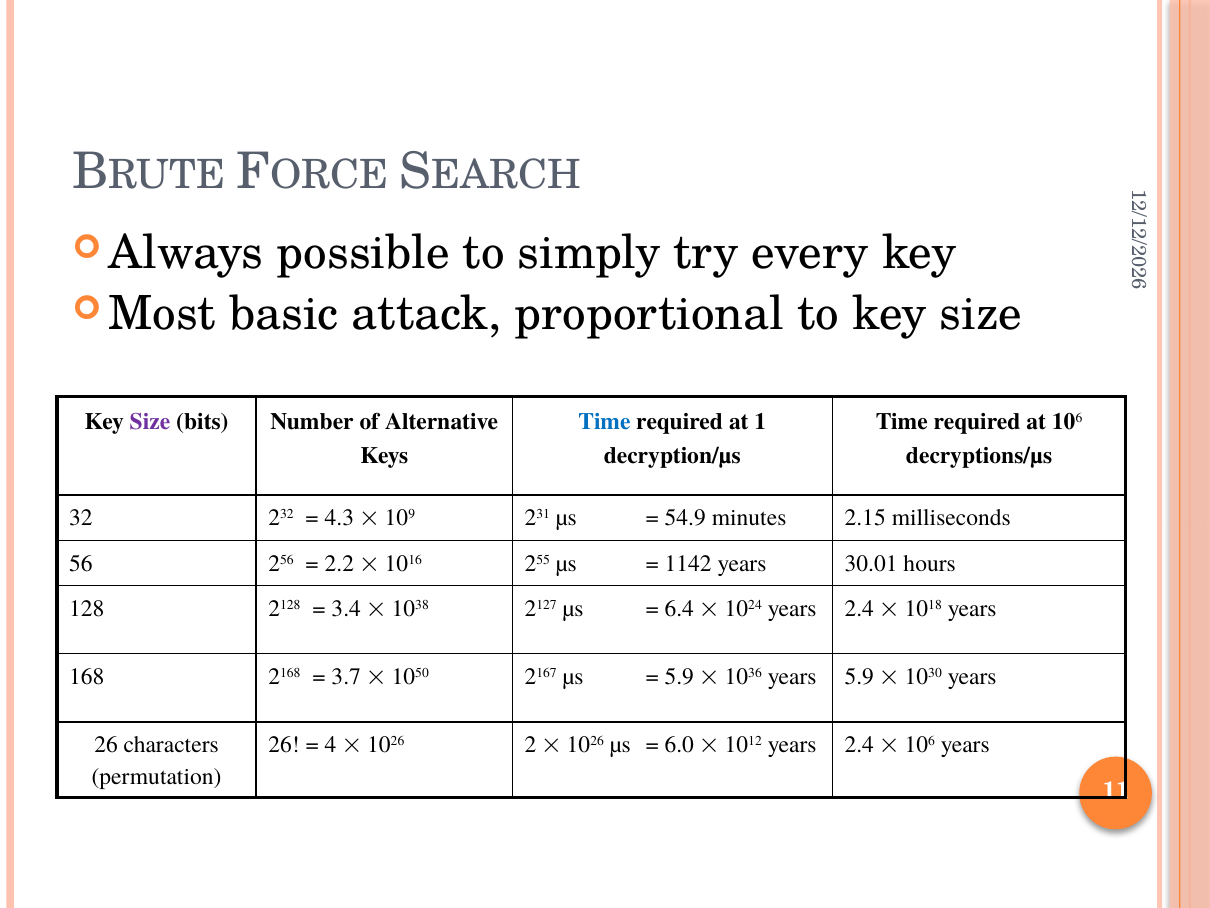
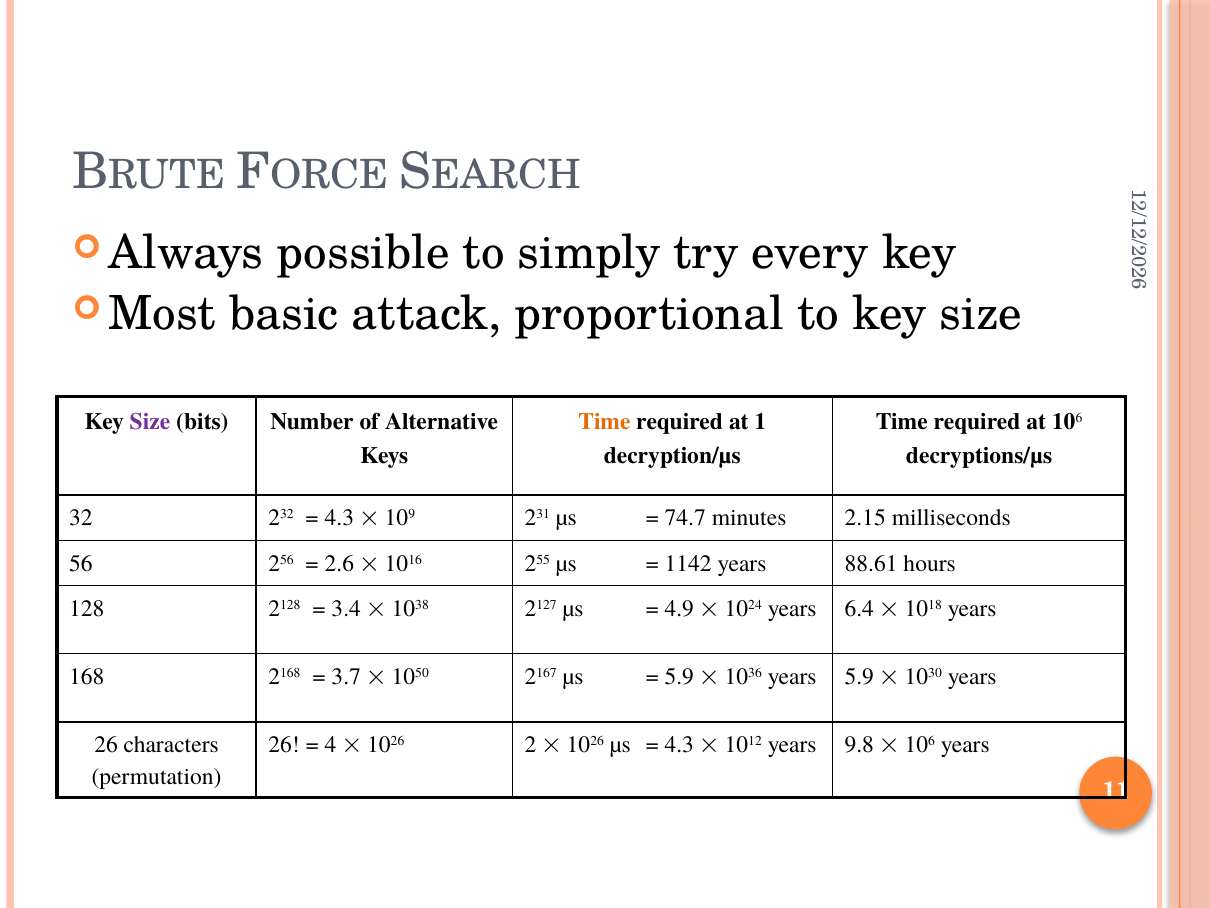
Time colour: blue -> orange (604, 421)
54.9: 54.9 -> 74.7 (685, 518)
2.2: 2.2 -> 2.6 (339, 563)
30.01: 30.01 -> 88.61 (871, 563)
6.4: 6.4 -> 4.9 (679, 608)
1024 years 2.4: 2.4 -> 6.4 (859, 608)
6.0: 6.0 -> 4.3 (679, 745)
1012 years 2.4: 2.4 -> 9.8 (859, 745)
